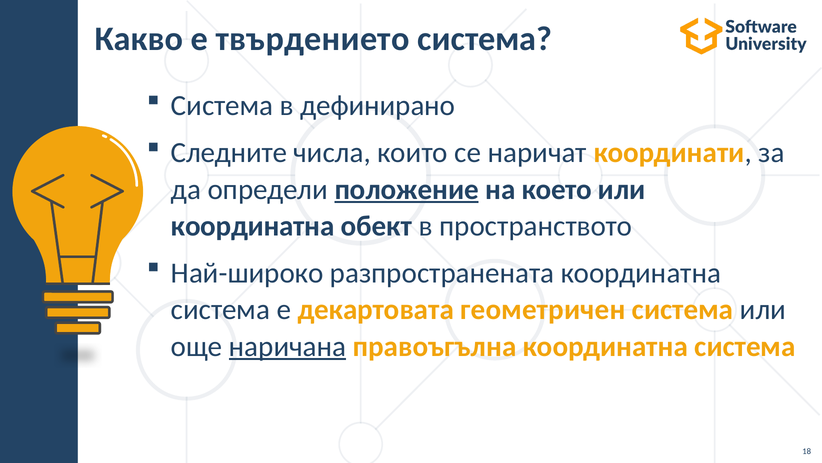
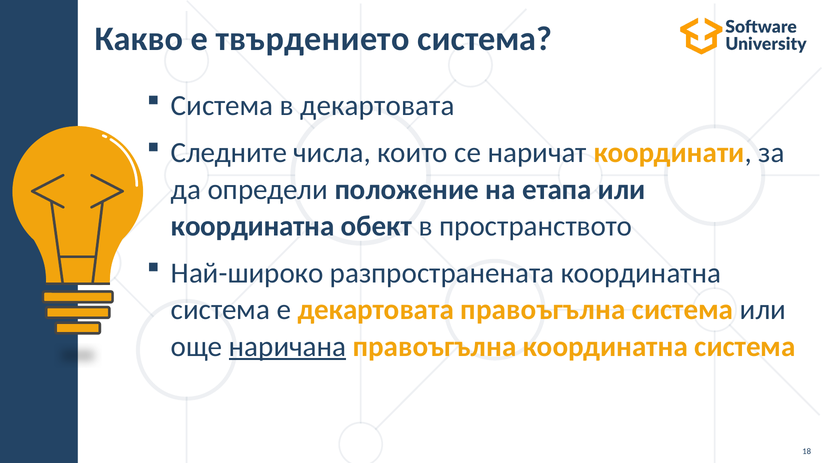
в дефинирано: дефинирано -> декартовата (378, 106)
положение underline: present -> none (407, 189)
което: което -> етапа (557, 189)
декартовата геометричен: геометричен -> правоъгълна (543, 309)
